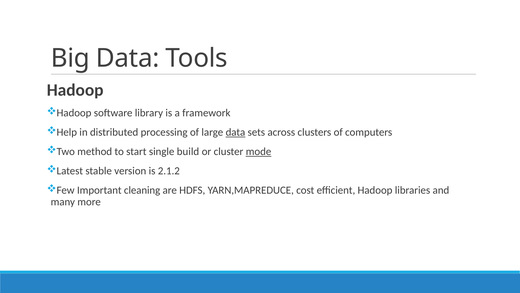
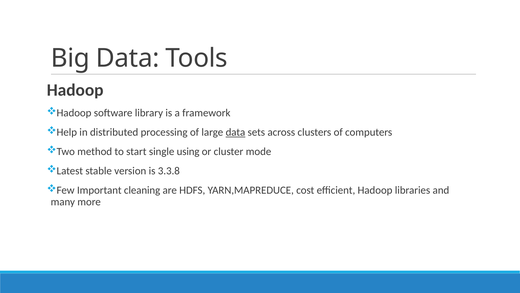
build: build -> using (188, 151)
mode underline: present -> none (259, 151)
2.1.2: 2.1.2 -> 3.3.8 (169, 171)
